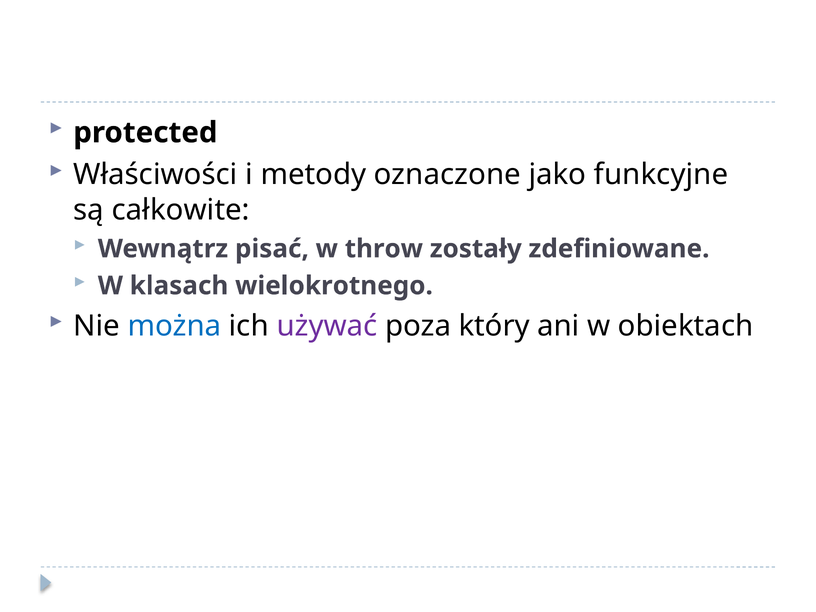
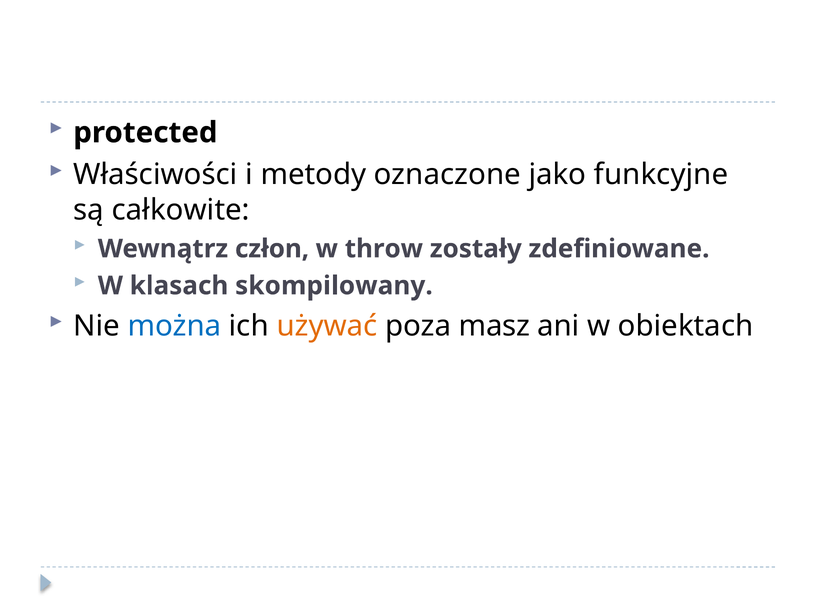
pisać: pisać -> człon (272, 249)
wielokrotnego: wielokrotnego -> skompilowany (334, 286)
używać colour: purple -> orange (327, 326)
który: który -> masz (494, 326)
